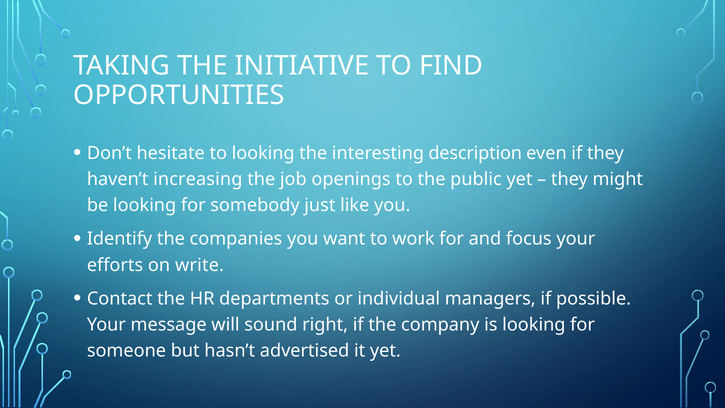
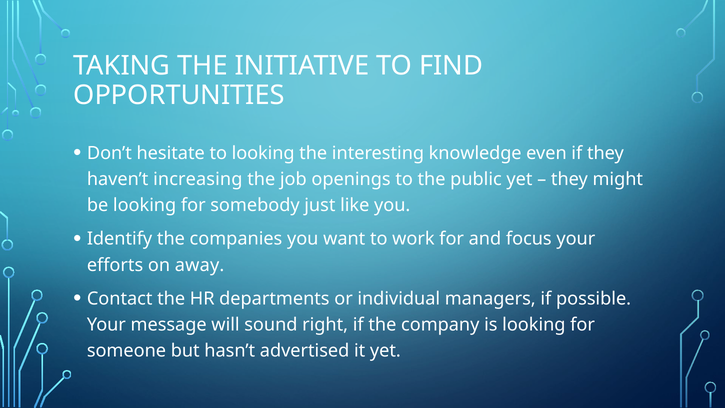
description: description -> knowledge (475, 153)
write: write -> away (200, 265)
